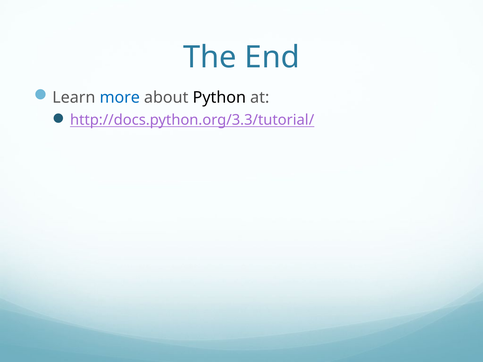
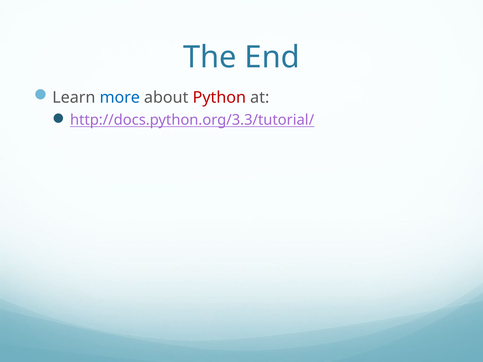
Python colour: black -> red (219, 98)
